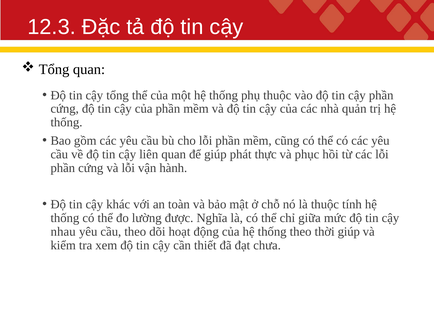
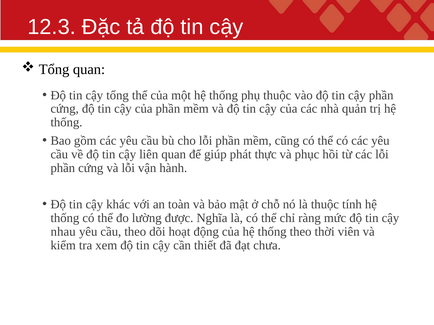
giữa: giữa -> ràng (310, 218)
thời giúp: giúp -> viên (349, 232)
